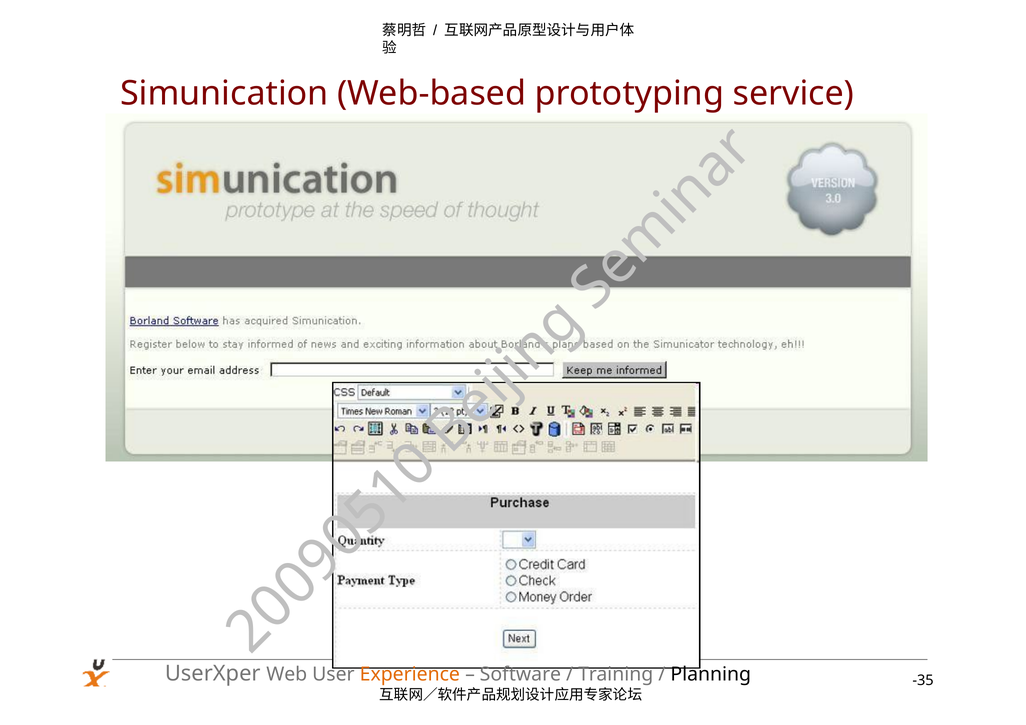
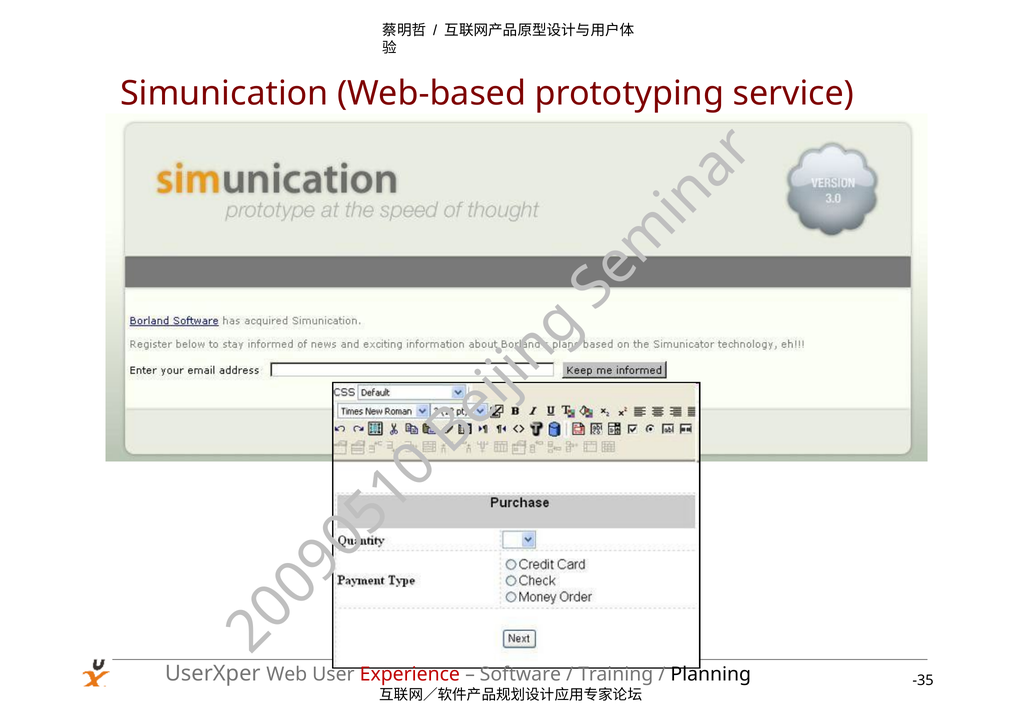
Experience colour: orange -> red (410, 674)
